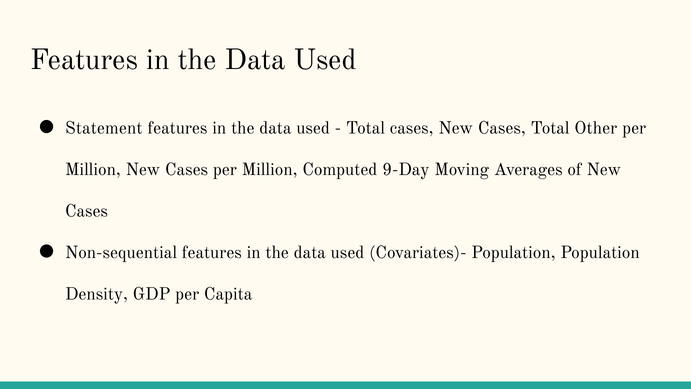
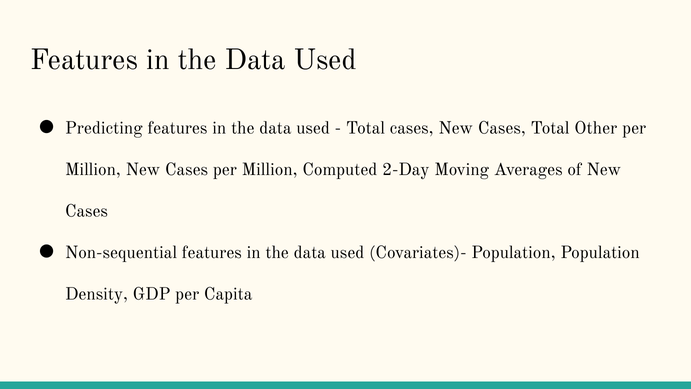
Statement: Statement -> Predicting (104, 128)
9-Day: 9-Day -> 2-Day (406, 169)
